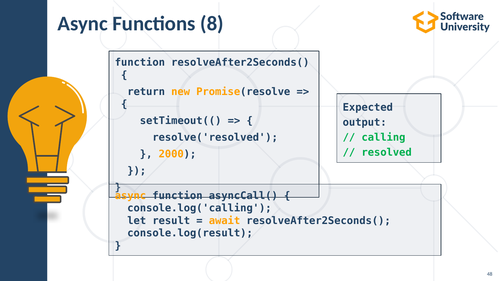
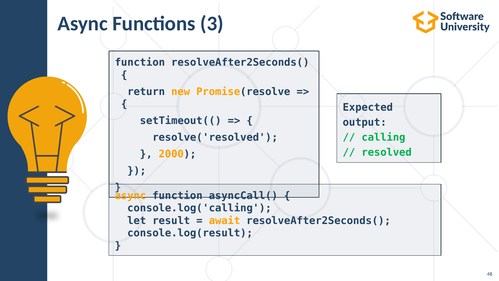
8: 8 -> 3 (212, 24)
